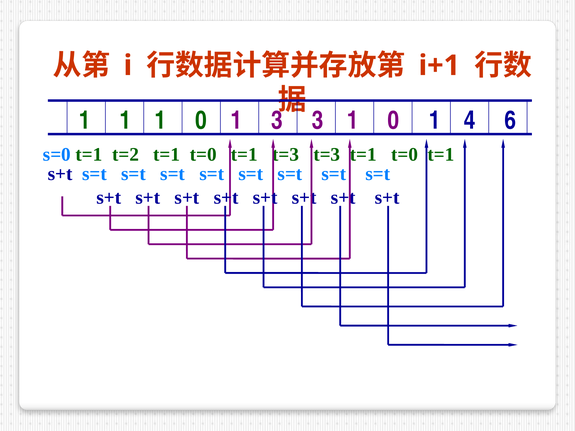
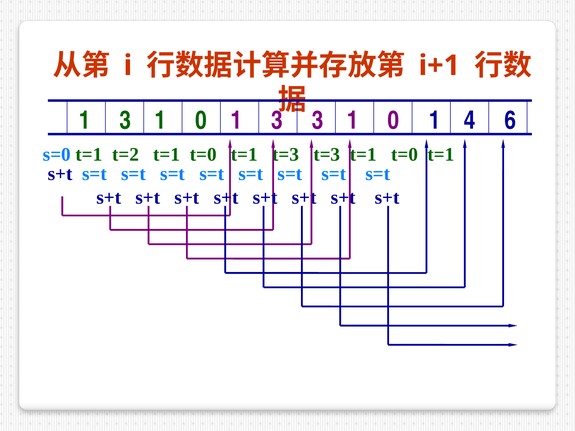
1: 1 -> 3 (125, 121)
